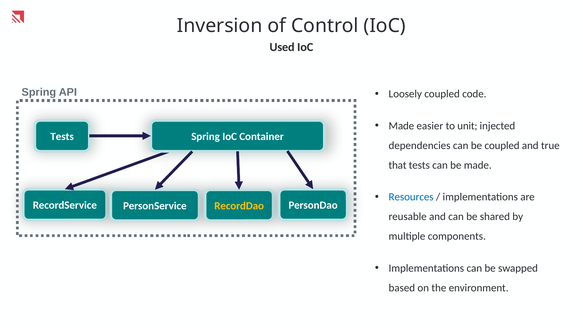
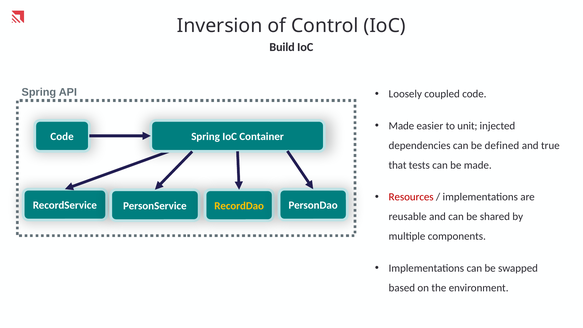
Used: Used -> Build (282, 47)
Tests: Tests -> Code (62, 137)
be coupled: coupled -> defined (502, 145)
Resources colour: blue -> red (411, 197)
